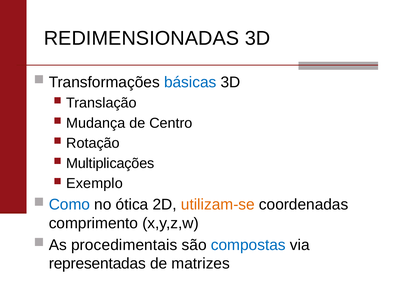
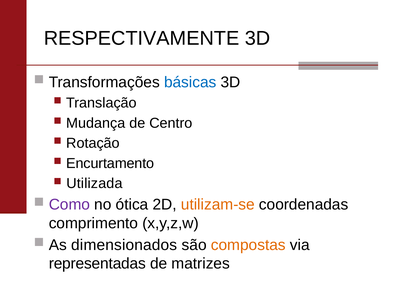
REDIMENSIONADAS: REDIMENSIONADAS -> RESPECTIVAMENTE (142, 38)
Multiplicações: Multiplicações -> Encurtamento (110, 163)
Exemplo: Exemplo -> Utilizada (94, 183)
Como colour: blue -> purple (69, 204)
procedimentais: procedimentais -> dimensionados (124, 244)
compostas colour: blue -> orange (248, 244)
